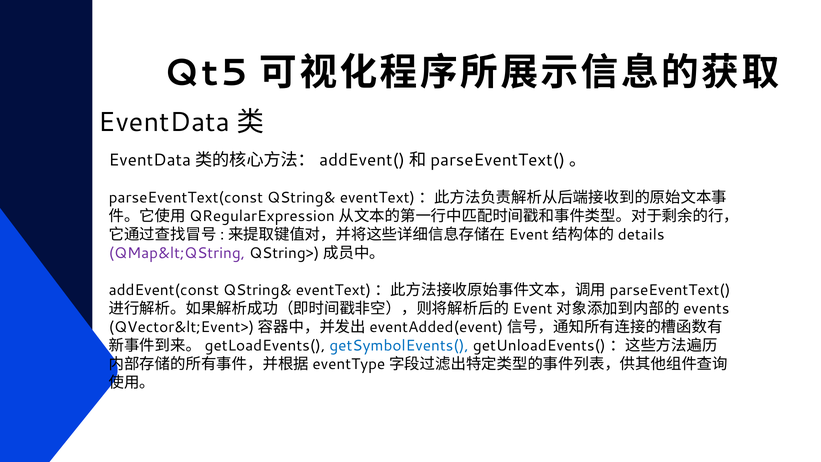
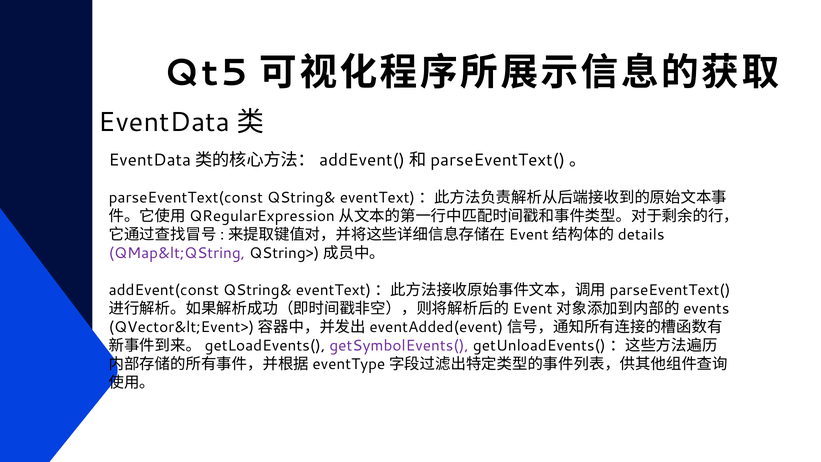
getSymbolEvents( colour: blue -> purple (399, 345)
